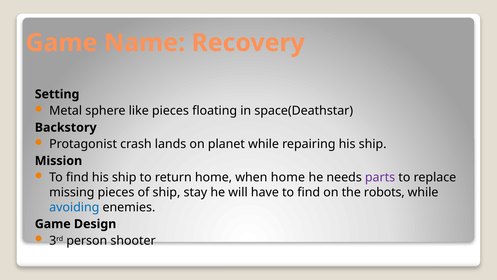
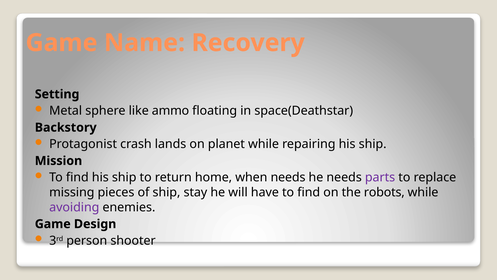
like pieces: pieces -> ammo (171, 111)
when home: home -> needs (288, 177)
avoiding colour: blue -> purple (74, 207)
